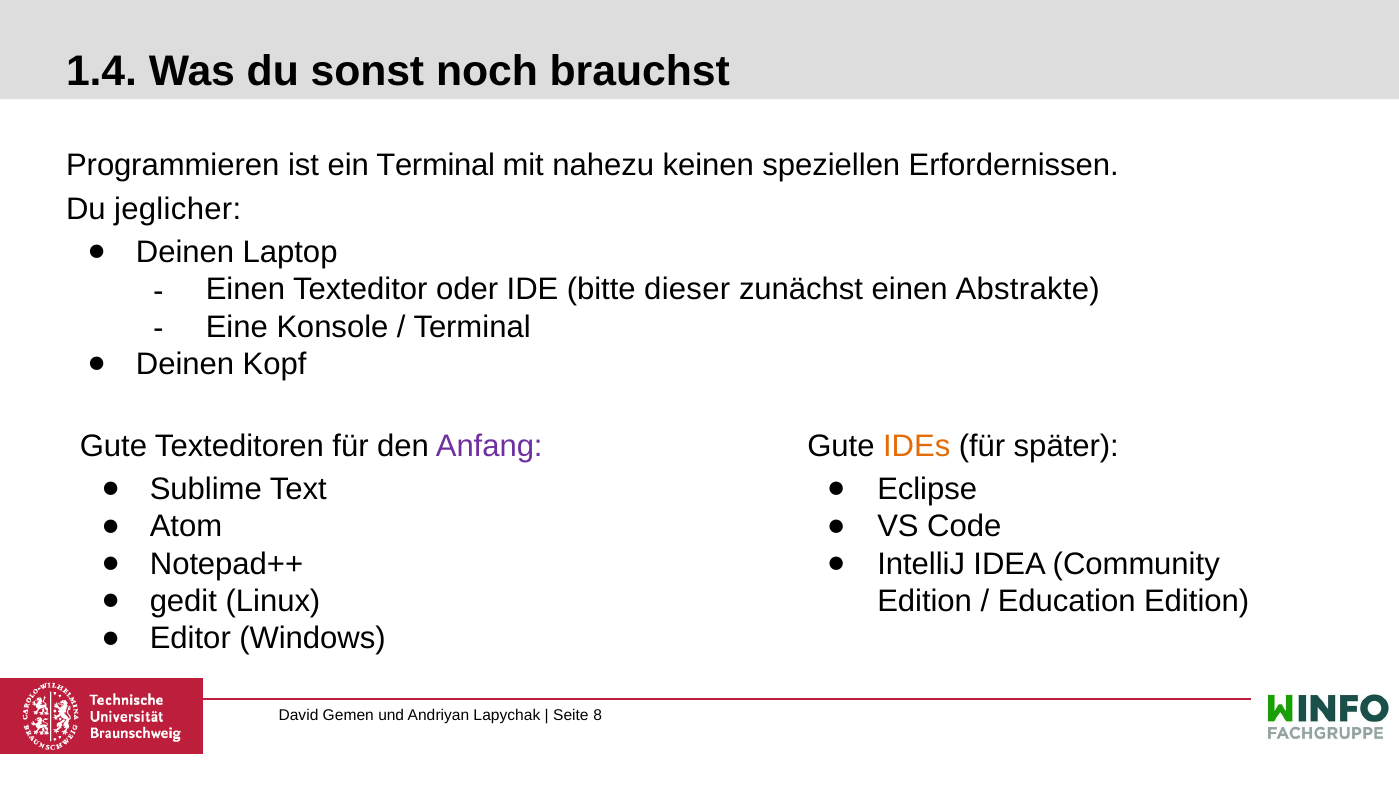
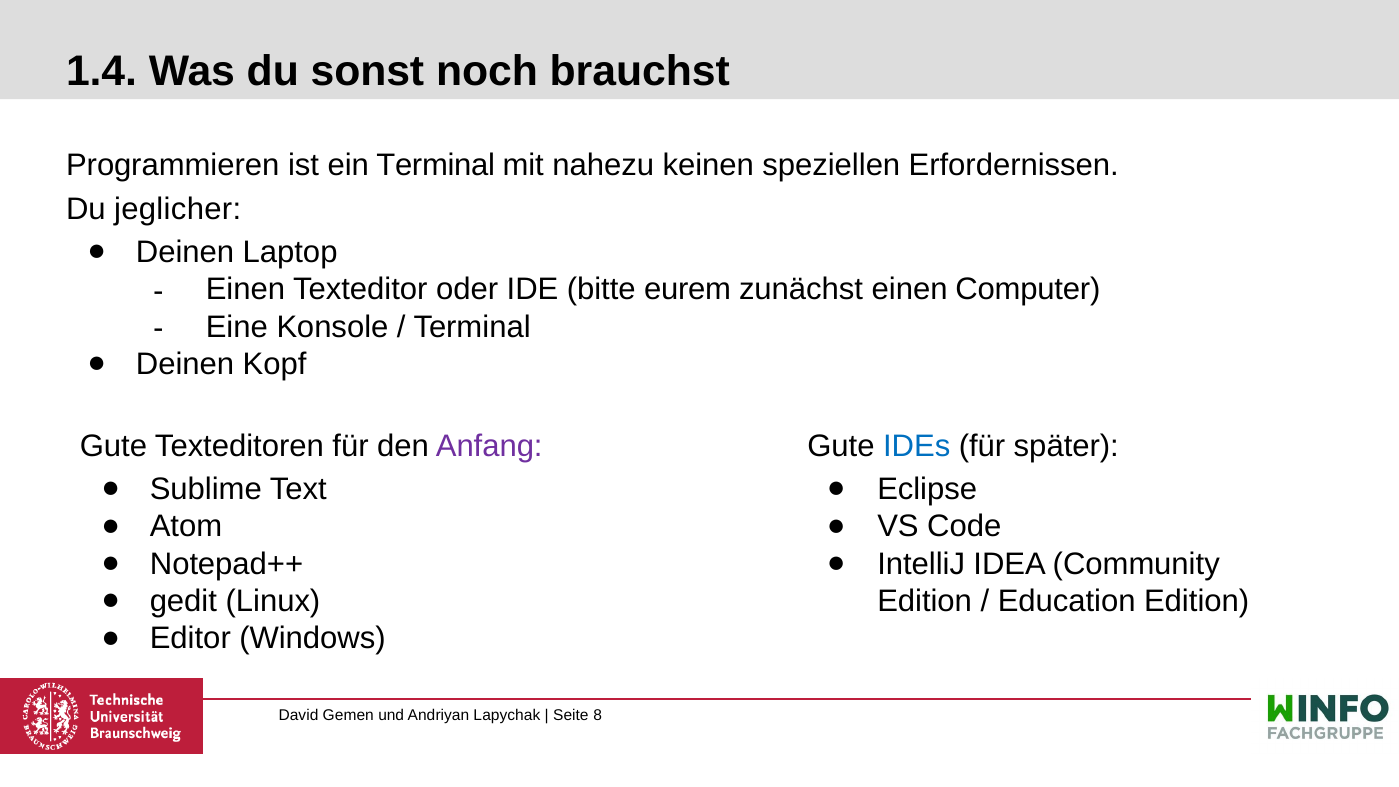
dieser: dieser -> eurem (687, 290)
Abstrakte: Abstrakte -> Computer (1028, 290)
IDEs colour: orange -> blue (917, 446)
